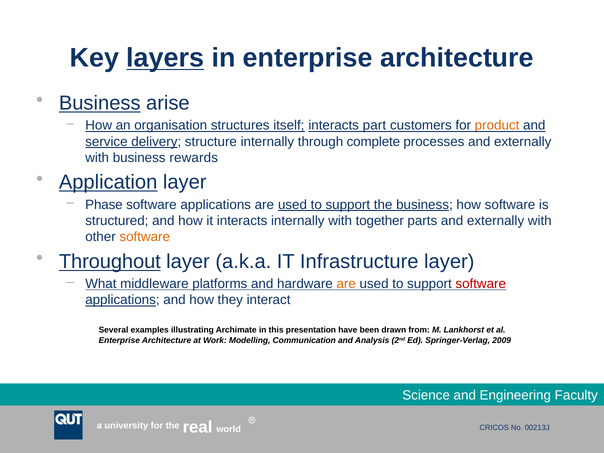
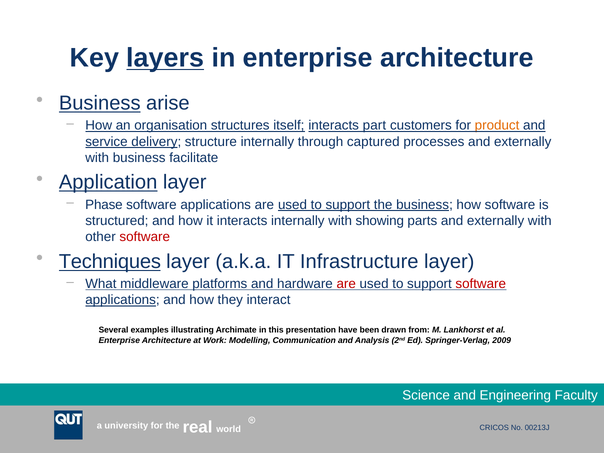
complete: complete -> captured (373, 142)
rewards: rewards -> facilitate (194, 158)
together: together -> showing (380, 221)
software colour: orange -> red (145, 237)
Throughout: Throughout -> Techniques (110, 261)
are colour: orange -> red (346, 284)
